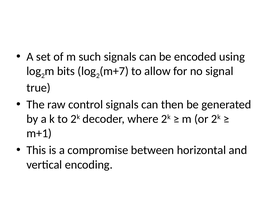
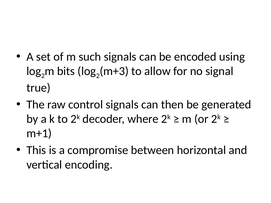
m+7: m+7 -> m+3 (114, 71)
